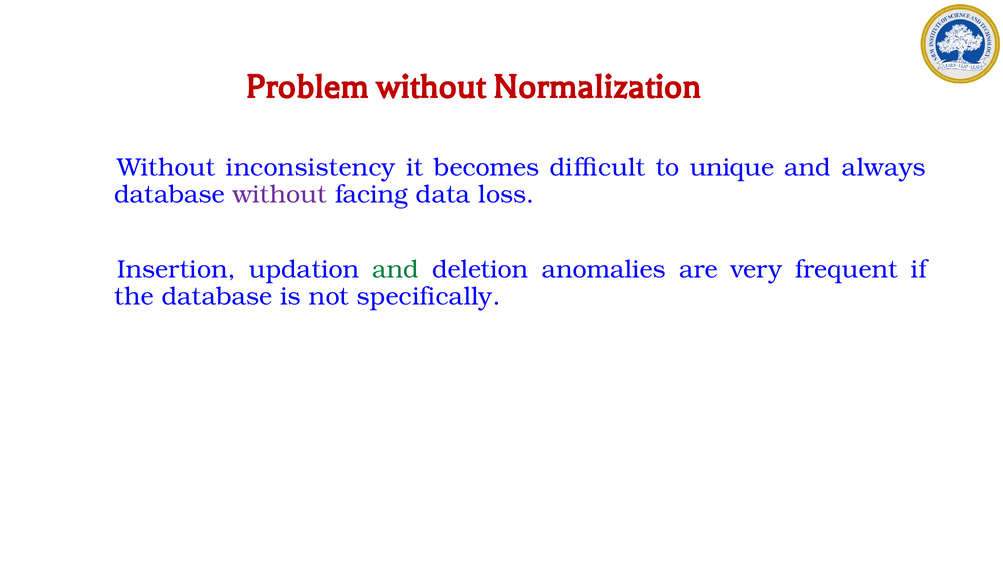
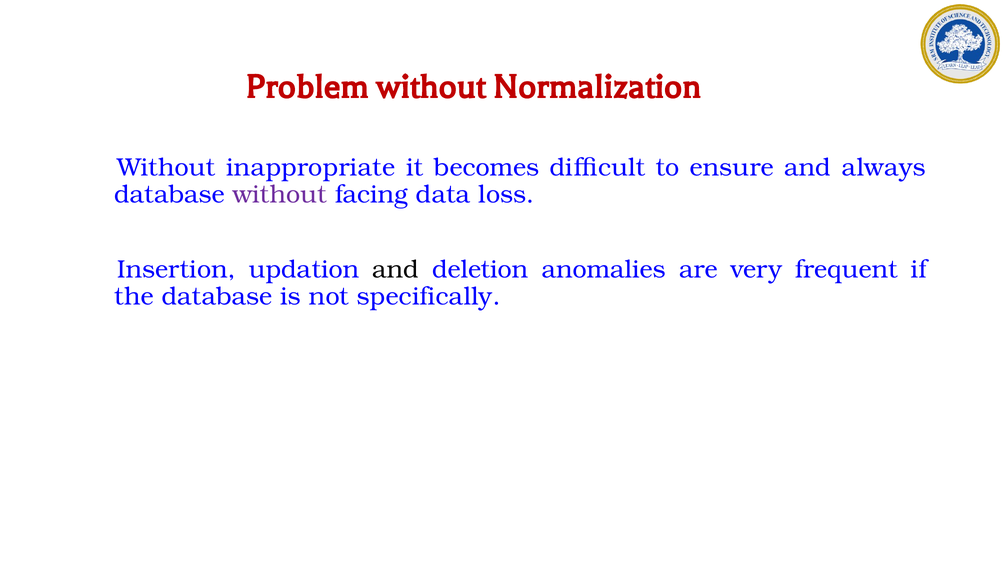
inconsistency: inconsistency -> inappropriate (311, 167)
unique: unique -> ensure (732, 167)
and colour: green -> black (396, 269)
